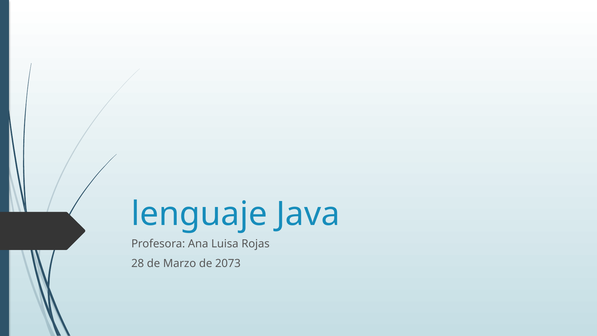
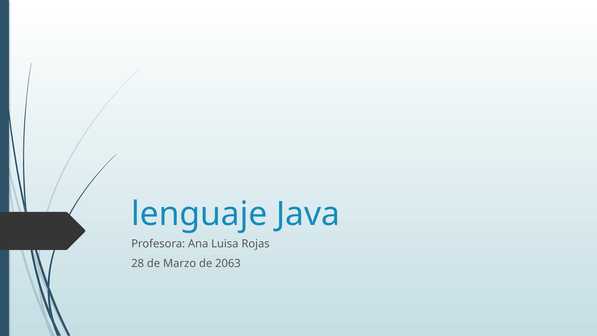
2073: 2073 -> 2063 (228, 263)
